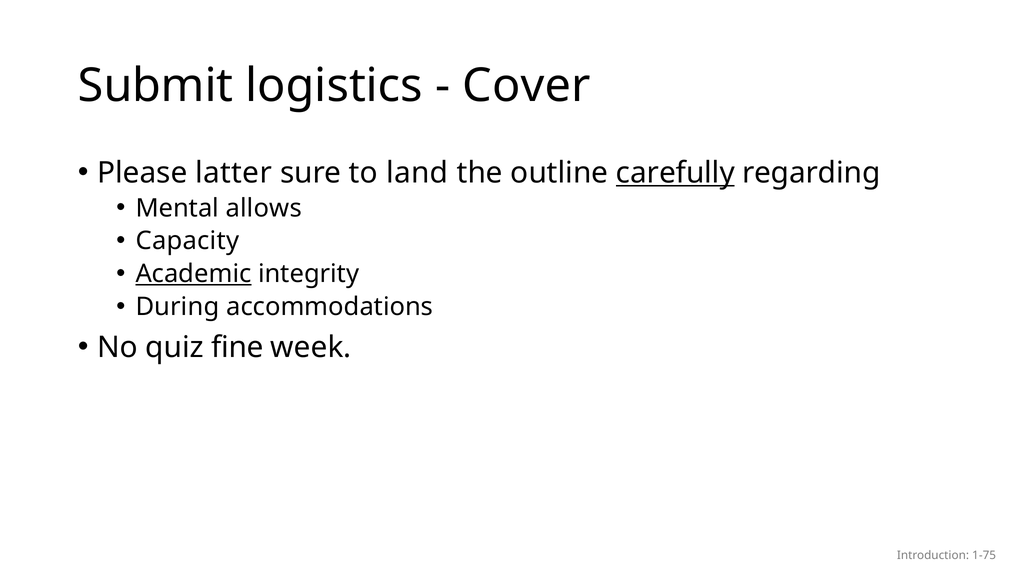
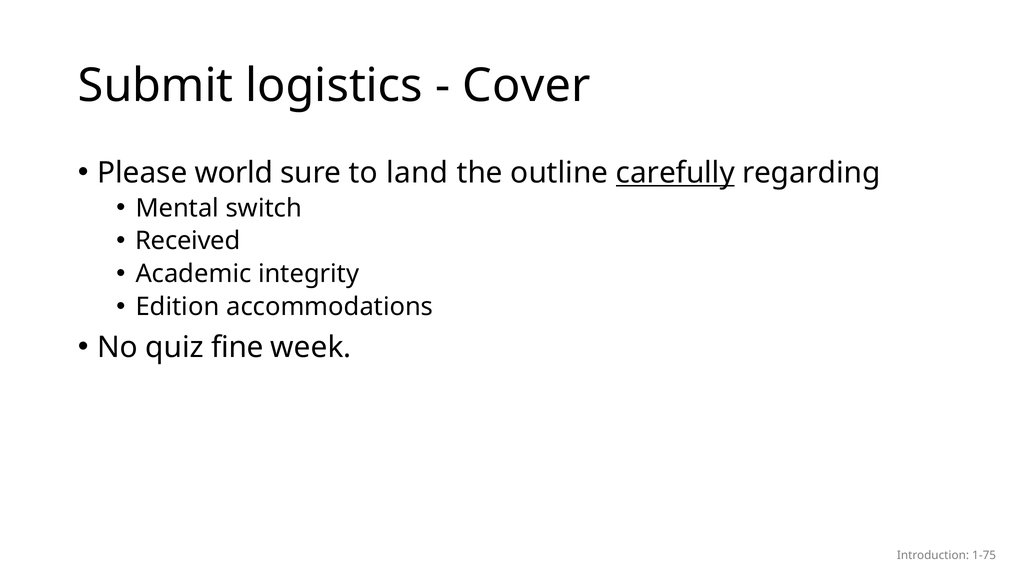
latter: latter -> world (234, 173)
allows: allows -> switch (264, 208)
Capacity: Capacity -> Received (188, 241)
Academic underline: present -> none (193, 274)
During: During -> Edition (177, 307)
